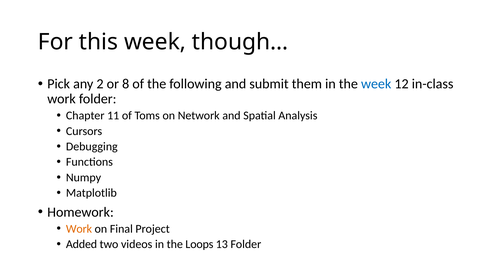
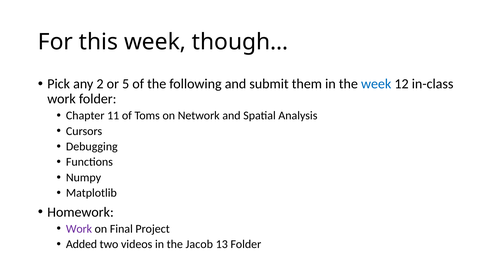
8: 8 -> 5 (126, 84)
Work colour: orange -> purple (79, 229)
Loops: Loops -> Jacob (199, 244)
